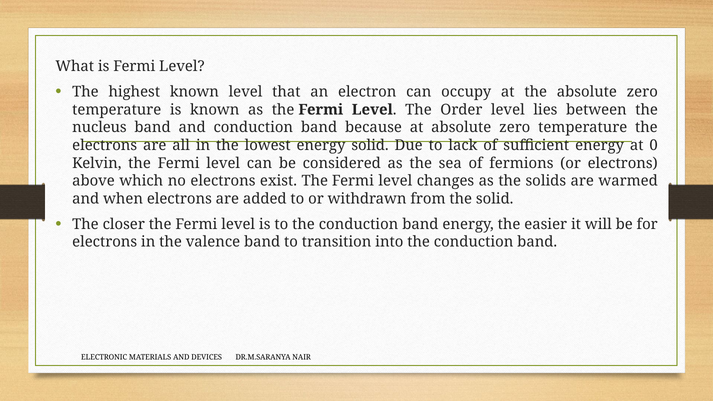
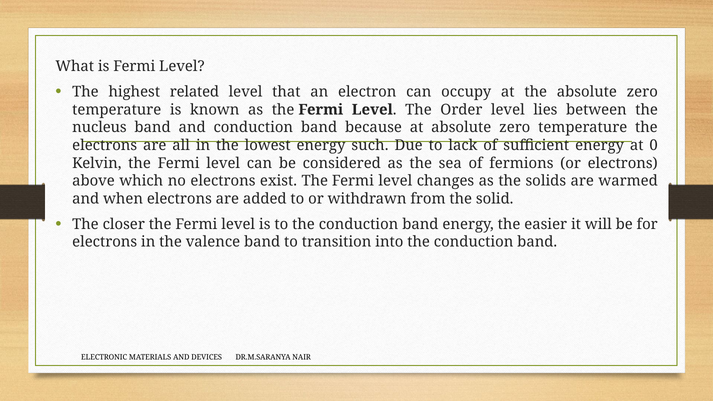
highest known: known -> related (194, 92)
energy solid: solid -> such (370, 145)
